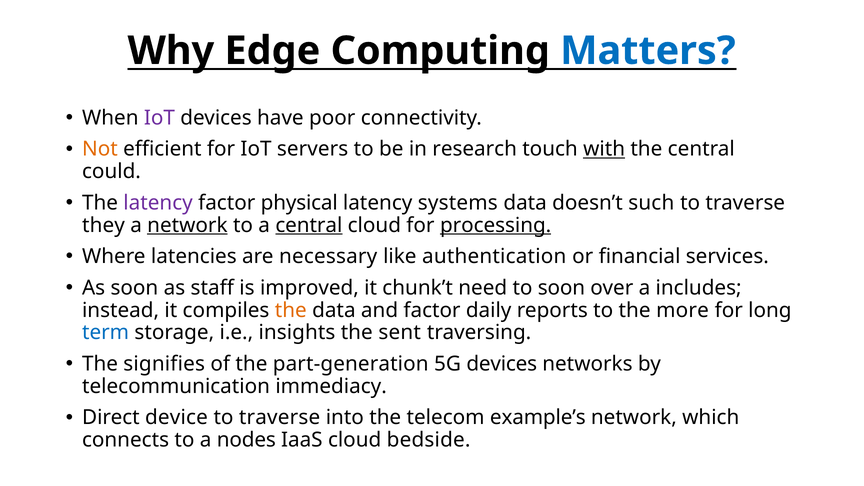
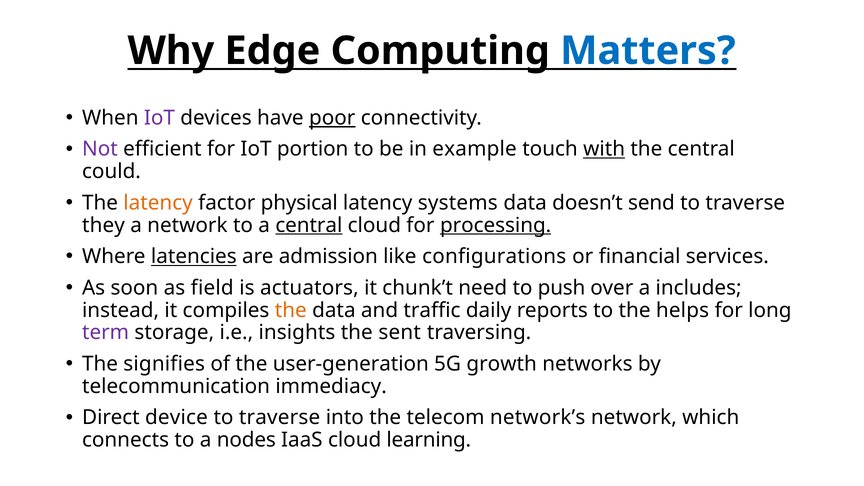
poor underline: none -> present (332, 118)
Not colour: orange -> purple (100, 149)
servers: servers -> portion (313, 149)
research: research -> example (475, 149)
latency colour: purple -> orange (158, 203)
such: such -> send (651, 203)
network underline: present -> none (187, 225)
latencies underline: none -> present (194, 257)
necessary: necessary -> admission (328, 257)
authentication: authentication -> configurations (494, 257)
staff: staff -> field (212, 288)
improved: improved -> actuators (309, 288)
to soon: soon -> push (562, 288)
and factor: factor -> traffic (432, 310)
more: more -> helps (682, 310)
term colour: blue -> purple (106, 333)
part-generation: part-generation -> user-generation (351, 364)
5G devices: devices -> growth (502, 364)
example’s: example’s -> network’s (538, 418)
bedside: bedside -> learning (429, 440)
